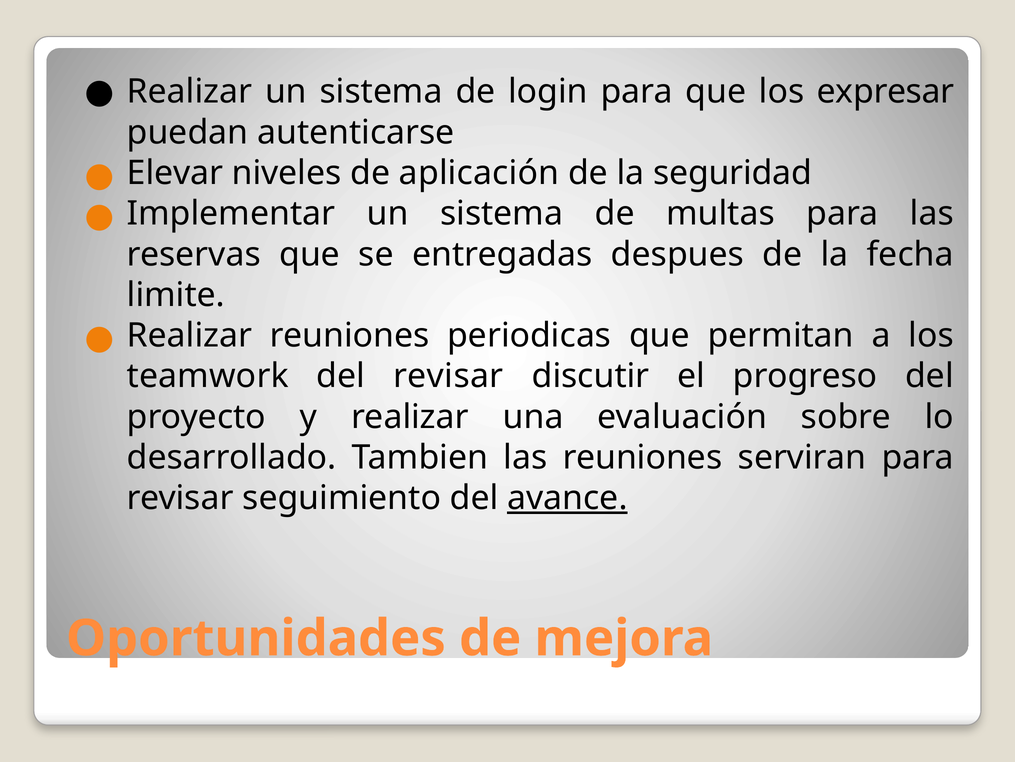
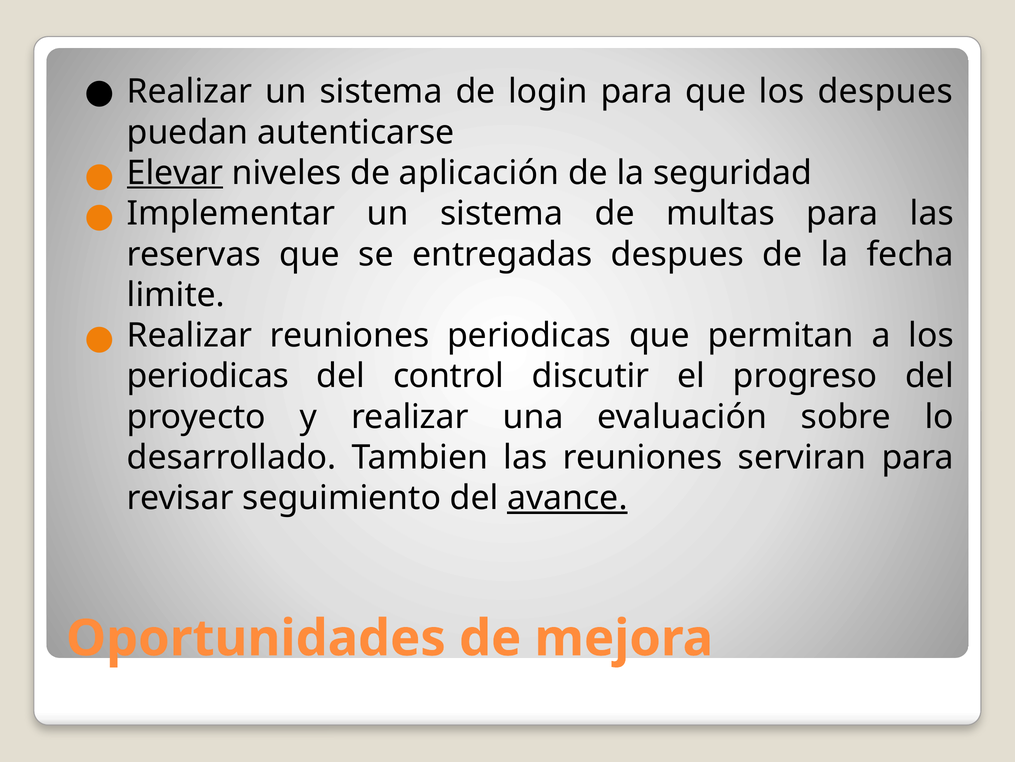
los expresar: expresar -> despues (885, 92)
Elevar underline: none -> present (175, 173)
teamwork: teamwork -> periodicas (208, 376)
del revisar: revisar -> control (449, 376)
